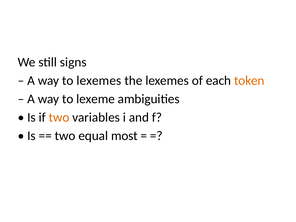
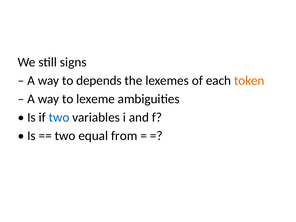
to lexemes: lexemes -> depends (99, 81)
two colour: orange -> blue (59, 117)
most: most -> from (124, 136)
